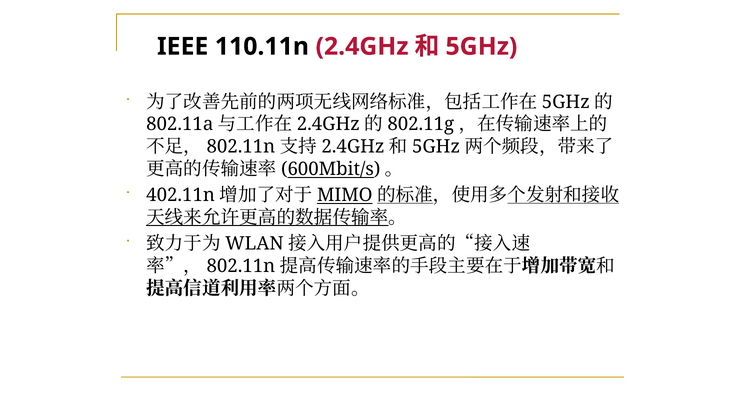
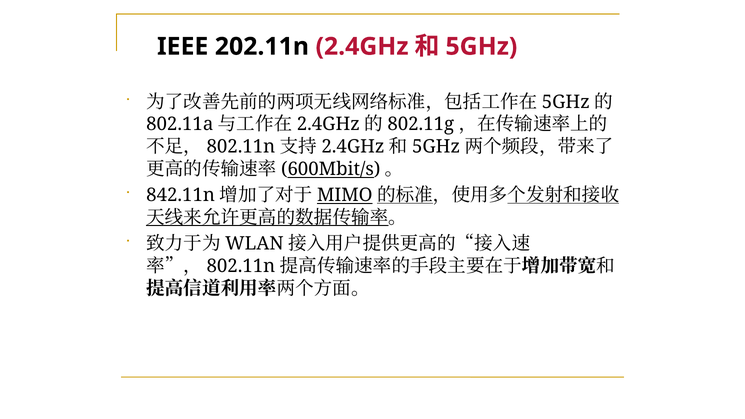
110.11n: 110.11n -> 202.11n (262, 47)
402.11n: 402.11n -> 842.11n (181, 195)
